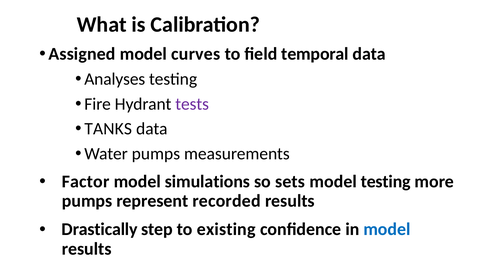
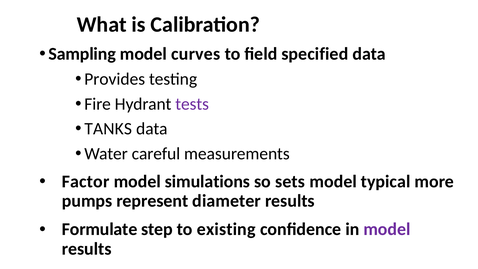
Assigned: Assigned -> Sampling (82, 54)
temporal: temporal -> specified (315, 54)
Analyses: Analyses -> Provides (115, 79)
Water pumps: pumps -> careful (156, 154)
model testing: testing -> typical (386, 182)
recorded: recorded -> diameter (227, 201)
Drastically: Drastically -> Formulate (100, 229)
model colour: blue -> purple (387, 229)
